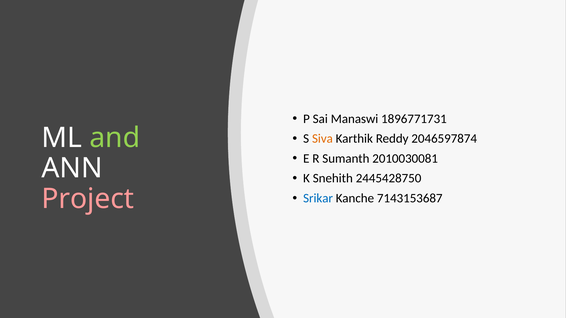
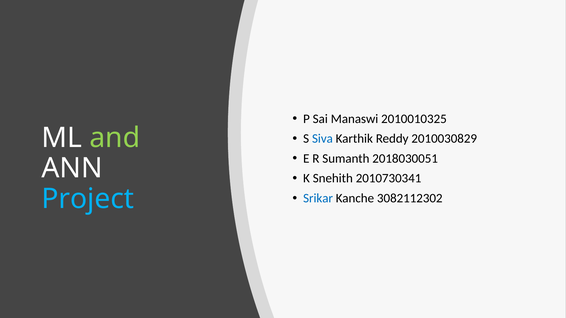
1896771731: 1896771731 -> 2010010325 (414, 119)
Siva colour: orange -> blue (322, 139)
2046597874: 2046597874 -> 2010030829 (444, 139)
2010030081: 2010030081 -> 2018030051 (405, 159)
2445428750: 2445428750 -> 2010730341 (389, 179)
Project colour: pink -> light blue (88, 199)
7143153687: 7143153687 -> 3082112302 (410, 198)
